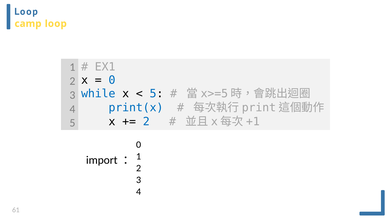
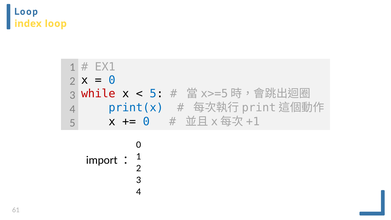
camp: camp -> index (28, 24)
while colour: blue -> red (98, 94)
2: 2 -> 0 (146, 122)
